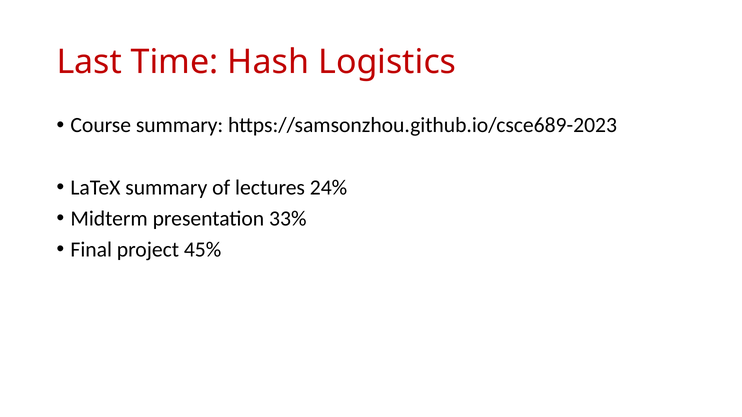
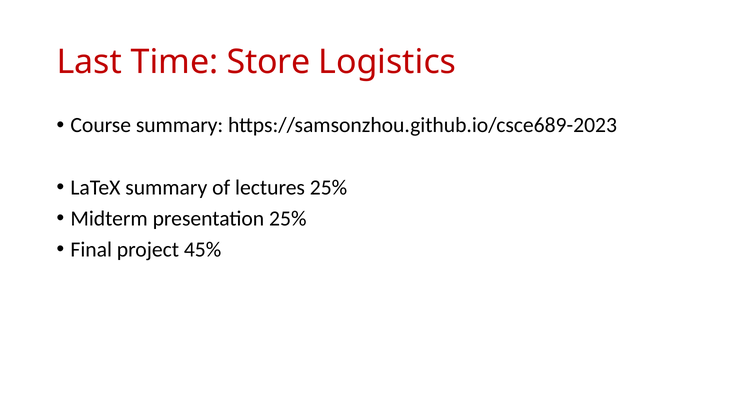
Hash: Hash -> Store (269, 62)
lectures 24%: 24% -> 25% (329, 188)
presentation 33%: 33% -> 25% (288, 219)
